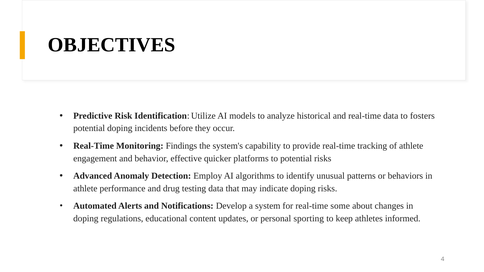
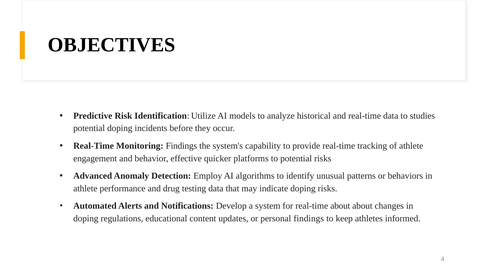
fosters: fosters -> studies (422, 116)
real-time some: some -> about (340, 206)
personal sporting: sporting -> findings (309, 219)
